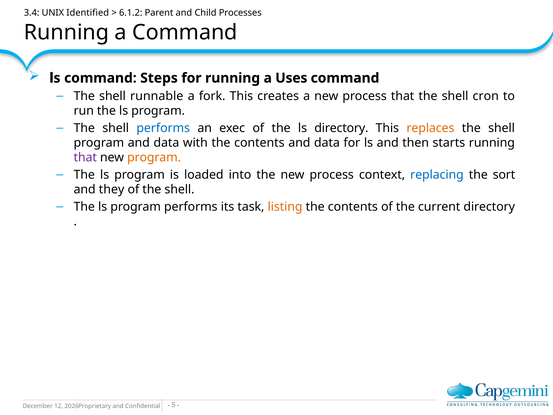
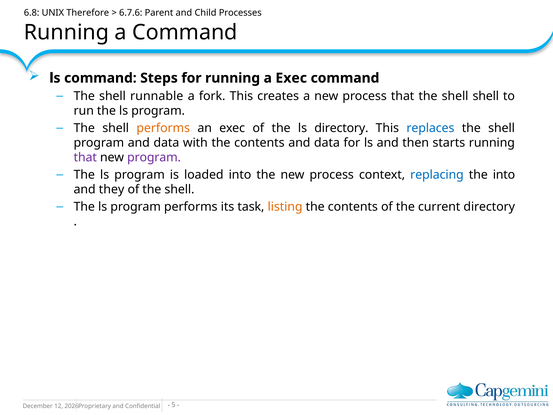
3.4: 3.4 -> 6.8 (32, 13)
Identified: Identified -> Therefore (88, 13)
6.1.2: 6.1.2 -> 6.7.6 (131, 13)
a Uses: Uses -> Exec (291, 78)
shell cron: cron -> shell (486, 96)
performs colour: blue -> orange (163, 128)
replaces colour: orange -> blue (430, 128)
program colour: orange -> purple (154, 157)
the sort: sort -> into (504, 175)
